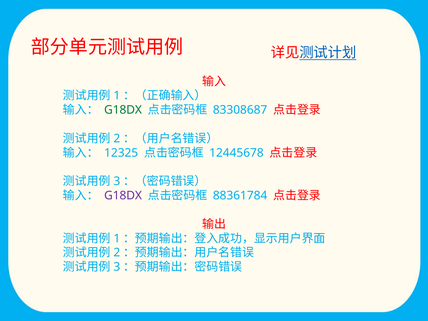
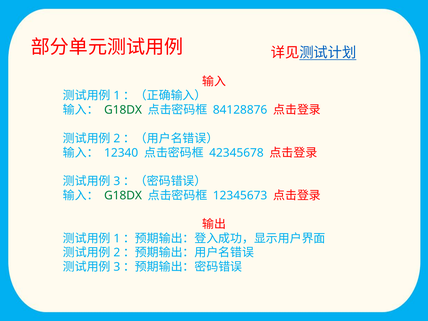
83308687: 83308687 -> 84128876 (240, 110)
12325: 12325 -> 12340 (121, 153)
12445678: 12445678 -> 42345678 (236, 153)
G18DX colour: purple -> green (123, 196)
88361784: 88361784 -> 12345673 (240, 196)
